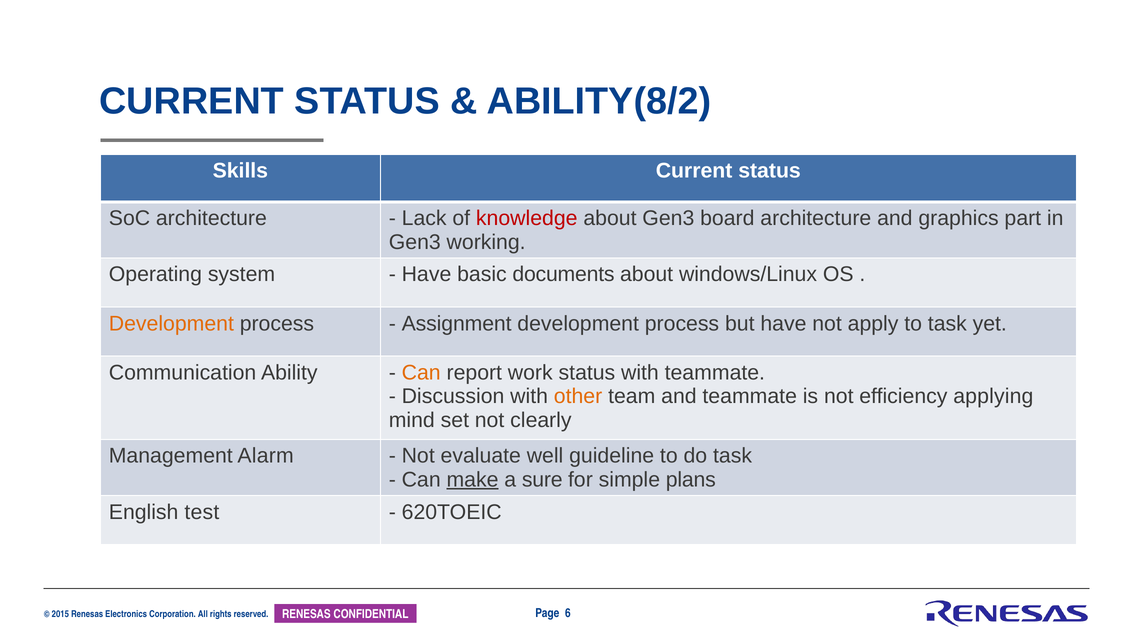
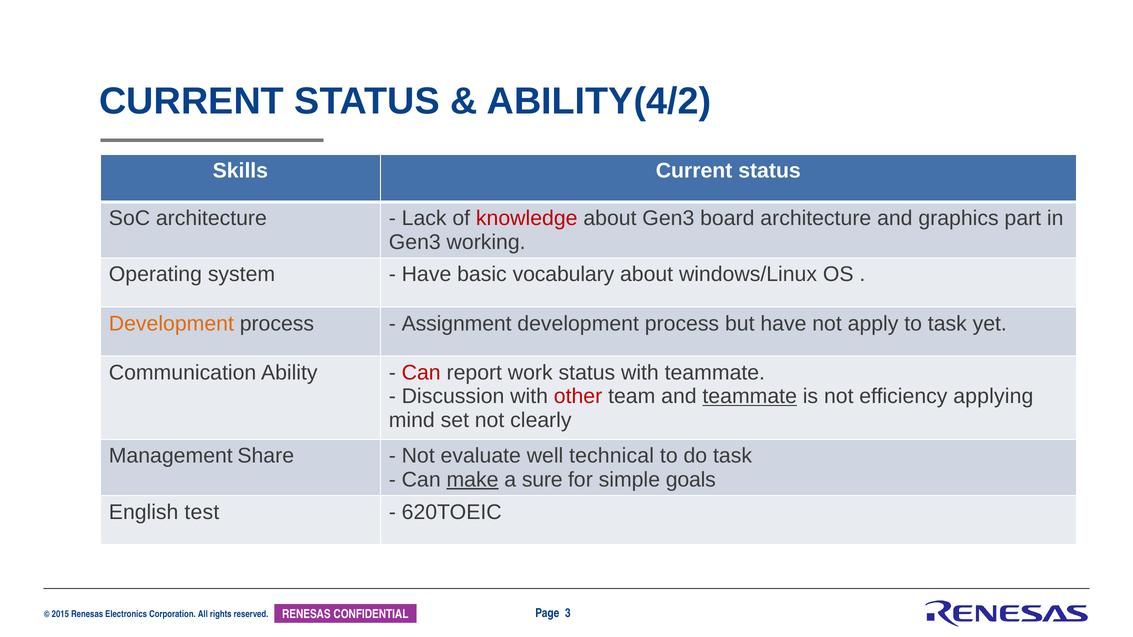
ABILITY(8/2: ABILITY(8/2 -> ABILITY(4/2 (599, 101)
documents: documents -> vocabulary (563, 275)
Can colour: orange -> red (421, 373)
other colour: orange -> red (578, 397)
teammate underline: none -> present (750, 397)
Alarm: Alarm -> Share (266, 456)
guideline: guideline -> technical (612, 456)
plans: plans -> goals (691, 480)
6: 6 -> 3 (568, 613)
